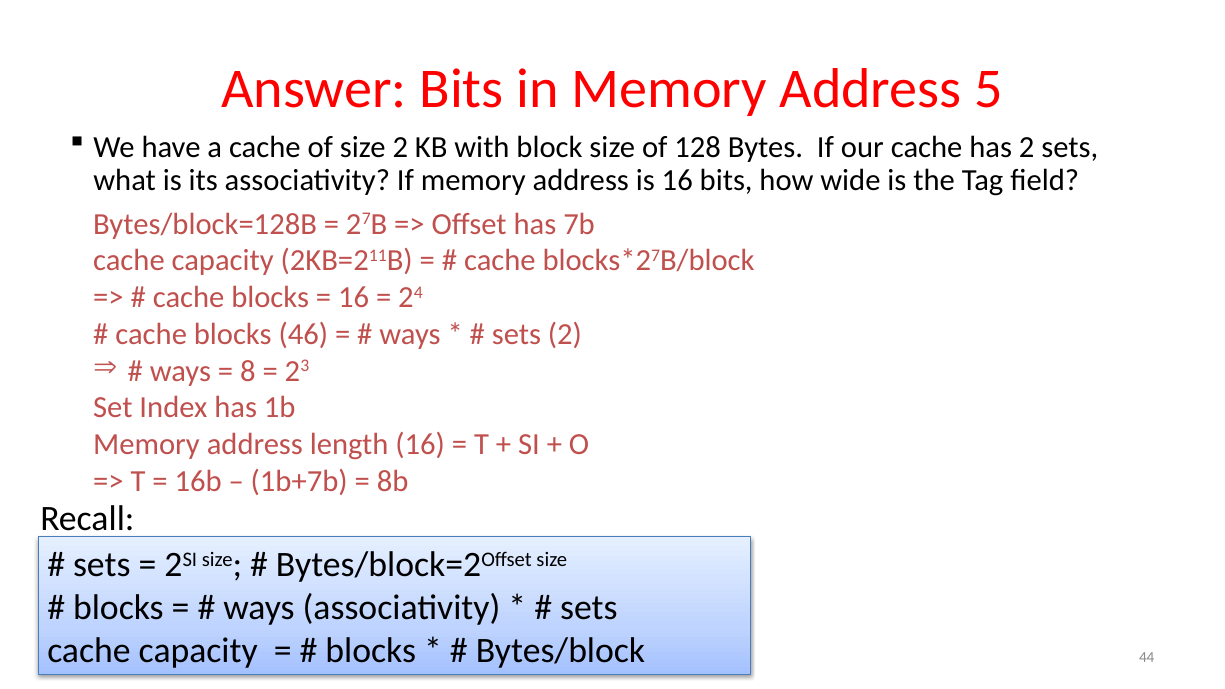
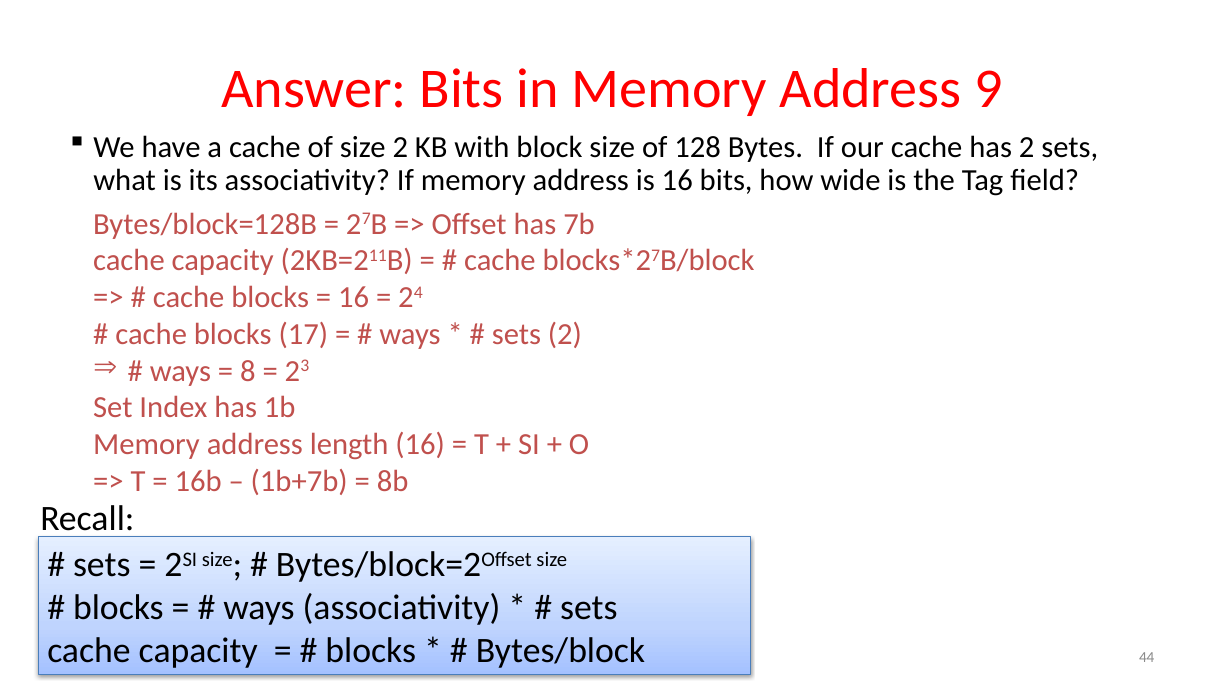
5: 5 -> 9 (989, 89)
46: 46 -> 17 (303, 334)
